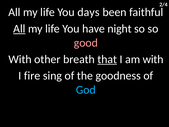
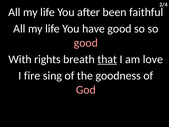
days: days -> after (89, 12)
All underline: present -> none (19, 29)
have night: night -> good (119, 29)
other: other -> rights (47, 59)
am with: with -> love (153, 59)
God colour: light blue -> pink (86, 90)
